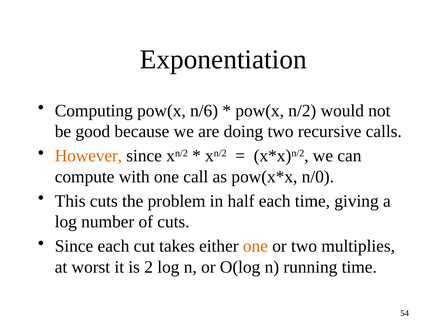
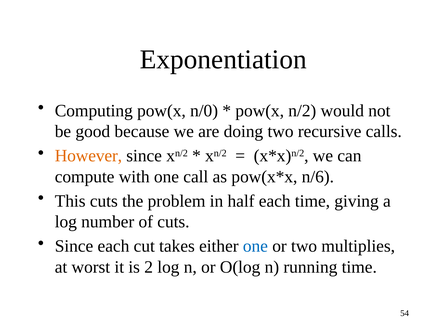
n/6: n/6 -> n/0 (204, 111)
n/0: n/0 -> n/6 (318, 177)
one colour: orange -> blue (255, 246)
